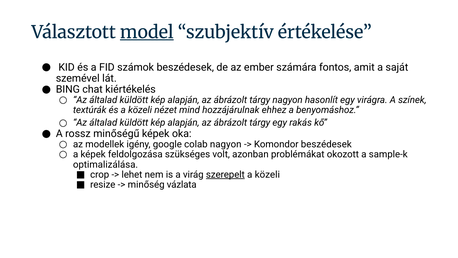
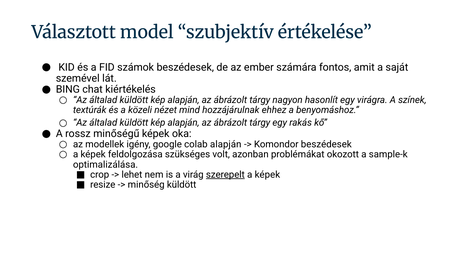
model underline: present -> none (147, 32)
colab nagyon: nagyon -> alapján (226, 144)
közeli: közeli -> képek (267, 174)
minőség vázlata: vázlata -> küldött (182, 185)
